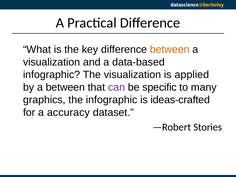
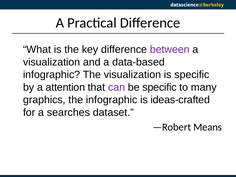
between colour: orange -> purple (170, 50)
is applied: applied -> specific (192, 75)
a between: between -> attention (65, 87)
accuracy: accuracy -> searches (68, 112)
Stories: Stories -> Means (208, 127)
